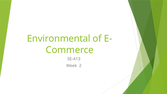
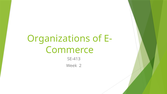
Environmental: Environmental -> Organizations (59, 39)
